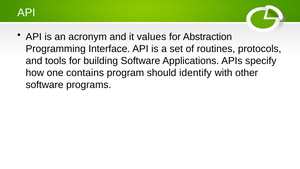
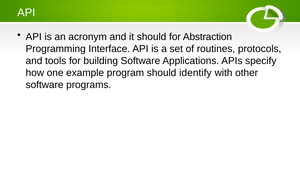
it values: values -> should (152, 37)
contains: contains -> example (85, 73)
